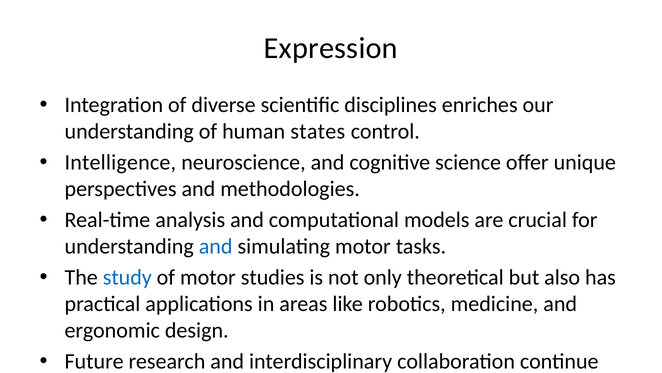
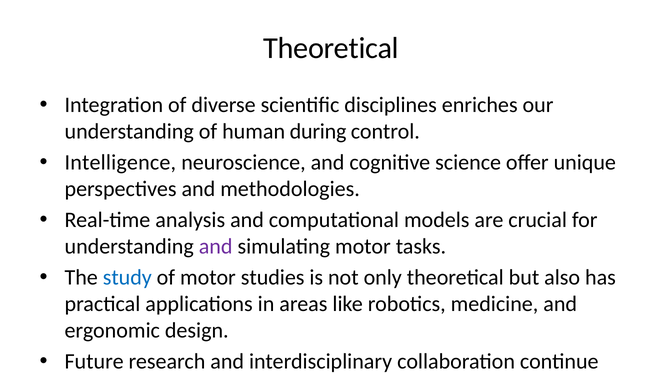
Expression: Expression -> Theoretical (331, 48)
states: states -> during (318, 131)
and colour: blue -> purple (216, 246)
